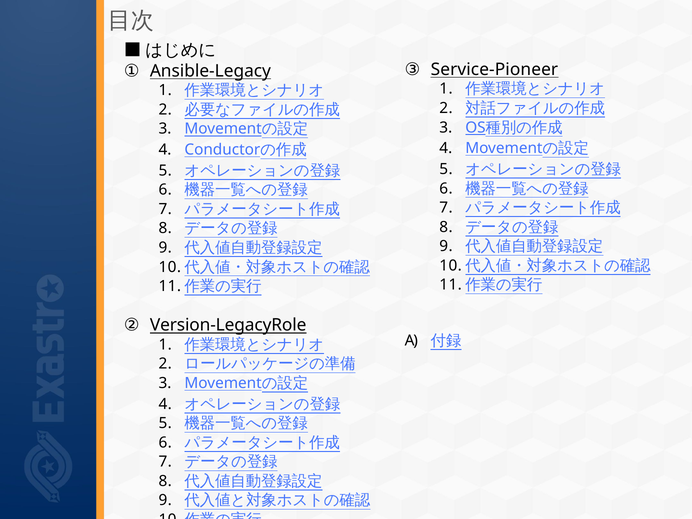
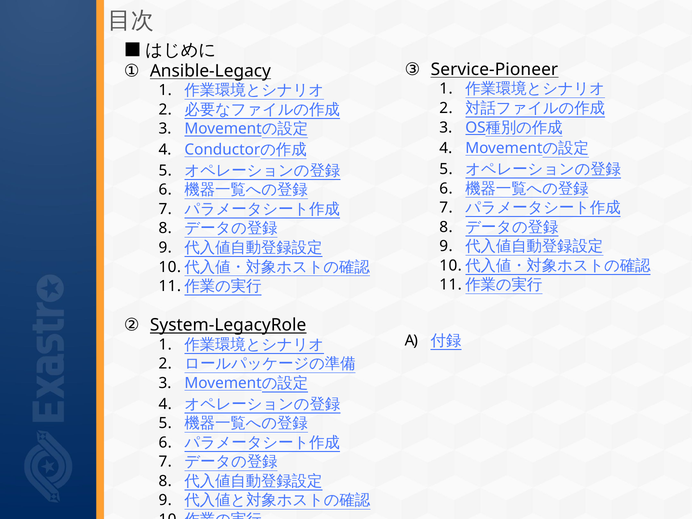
Version-LegacyRole: Version-LegacyRole -> System-LegacyRole (228, 325)
